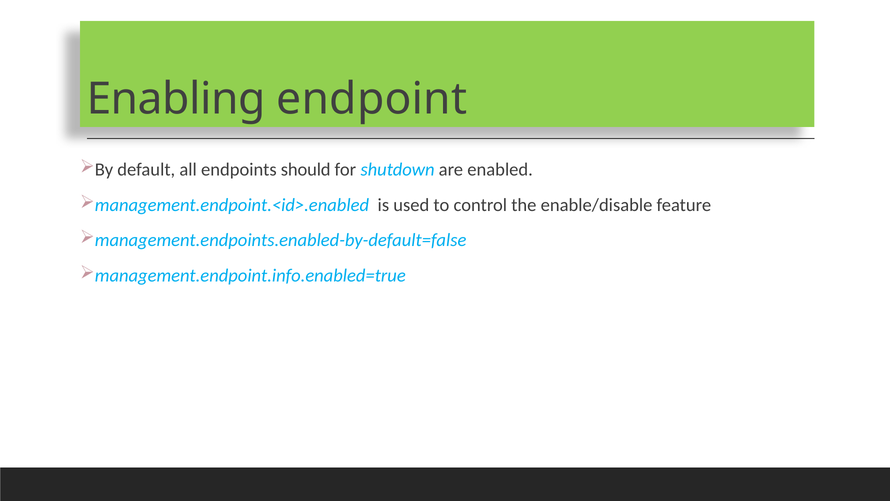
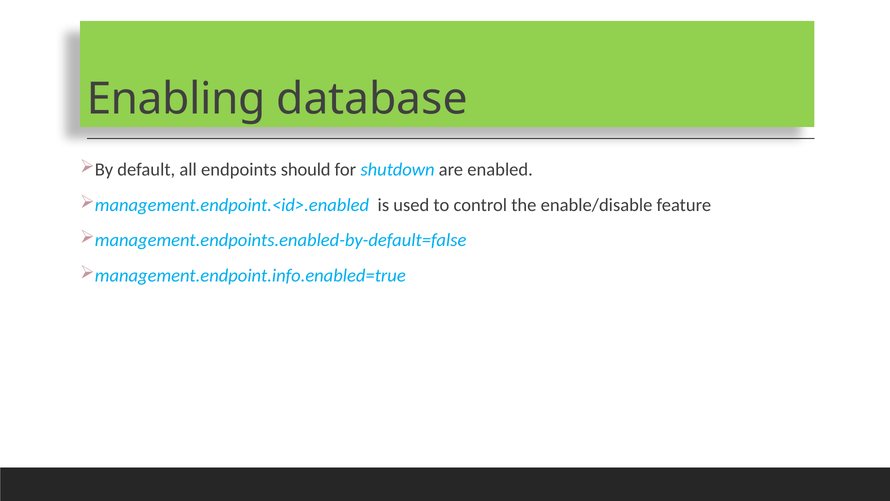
endpoint: endpoint -> database (372, 99)
